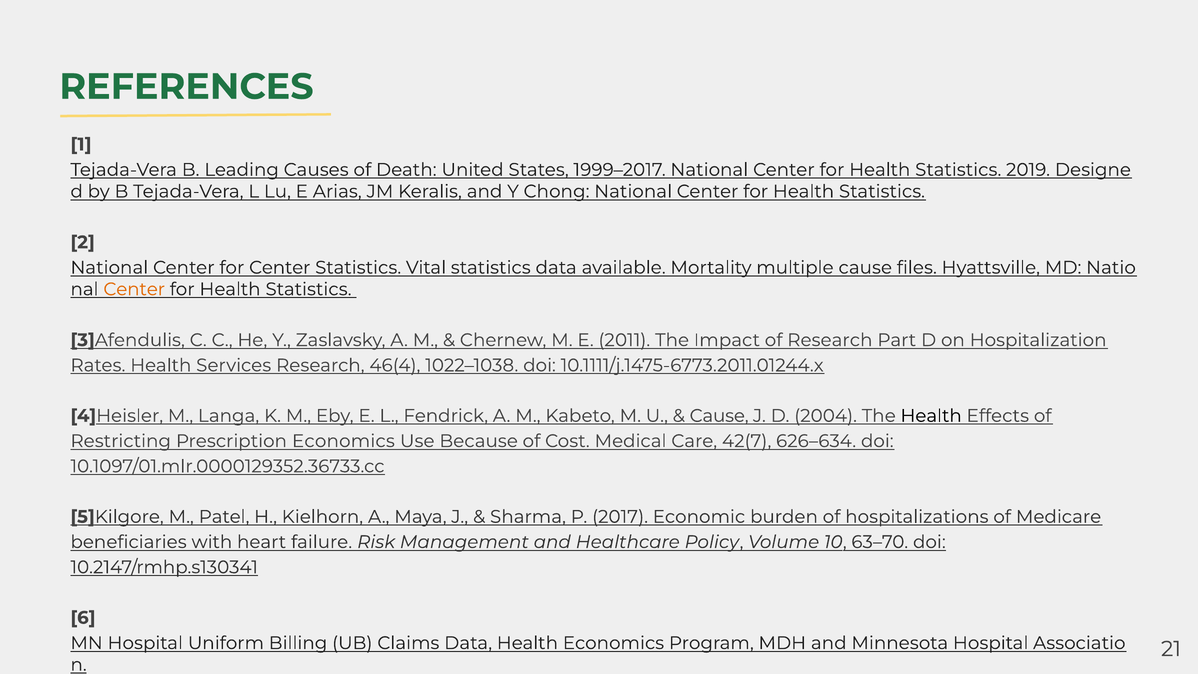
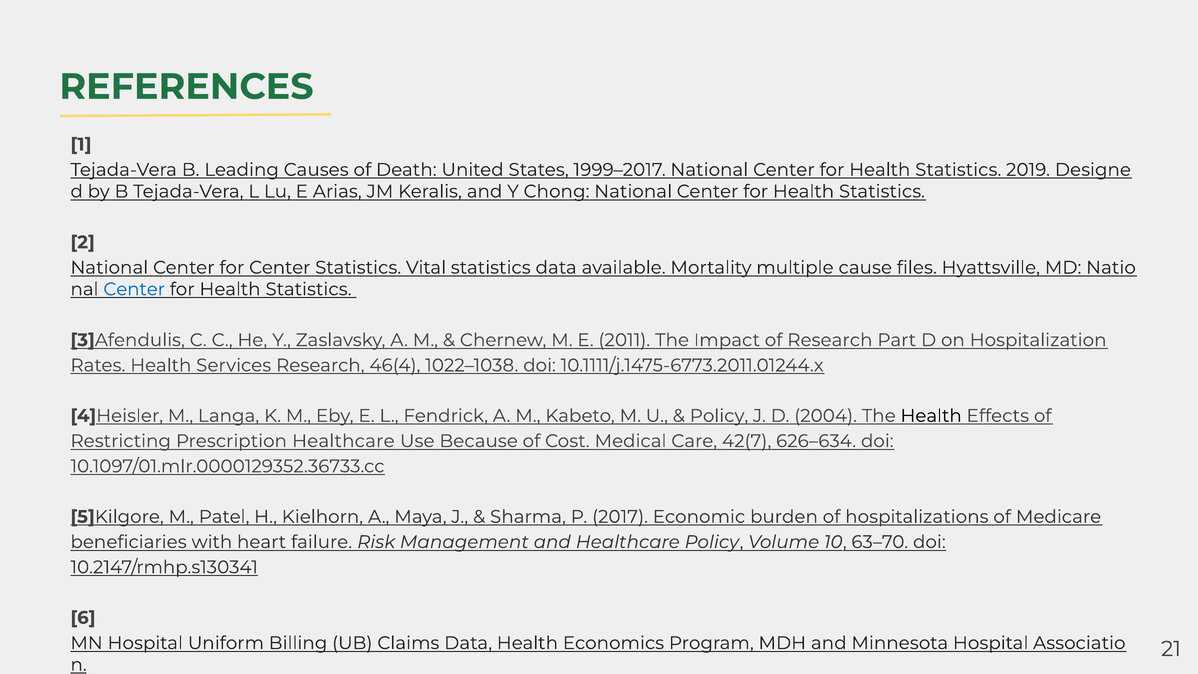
Center colour: orange -> blue (134, 289)
Cause: Cause -> Policy (719, 416)
Prescription Economics: Economics -> Healthcare (343, 441)
